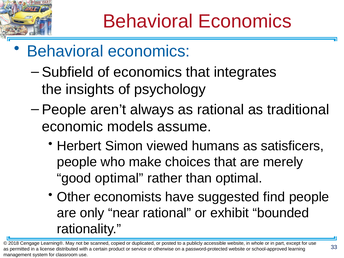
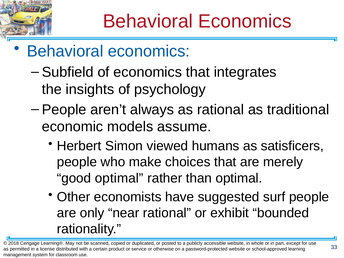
find: find -> surf (274, 197)
